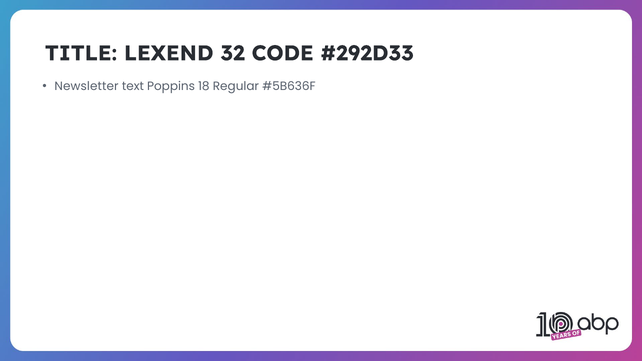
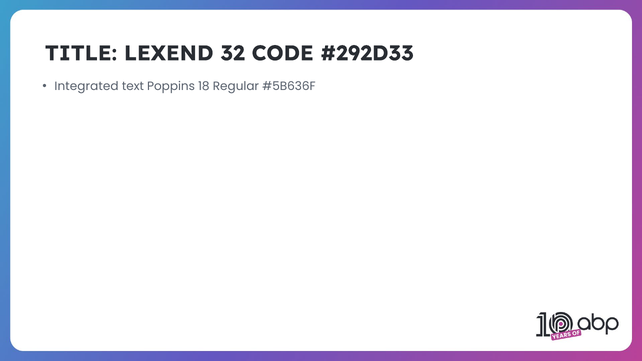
Newsletter: Newsletter -> Integrated (87, 86)
